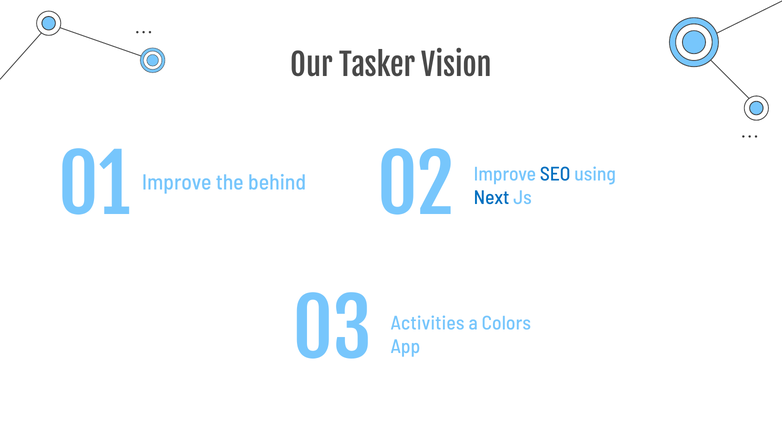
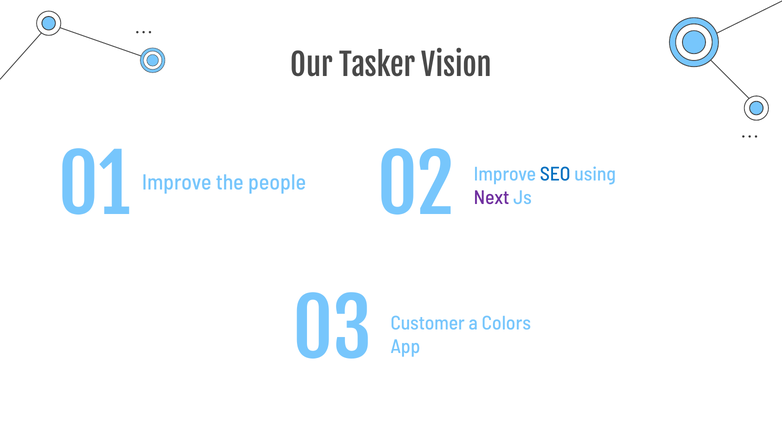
behind: behind -> people (277, 182)
Next colour: blue -> purple (492, 198)
Activities: Activities -> Customer (428, 323)
